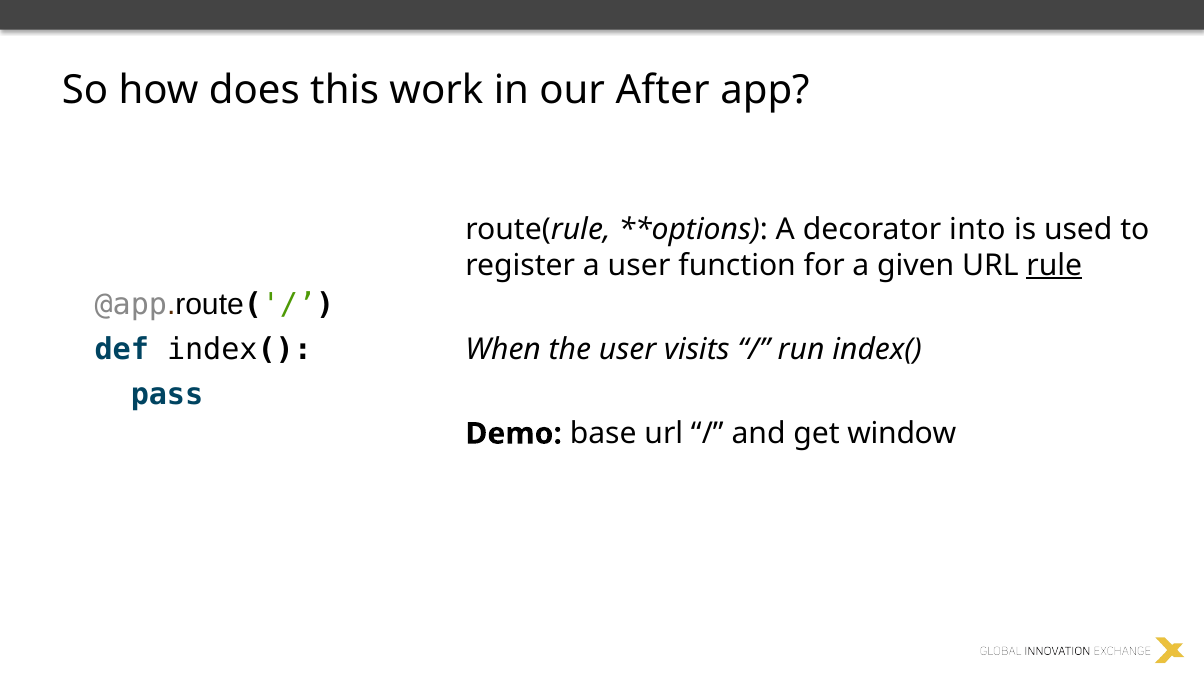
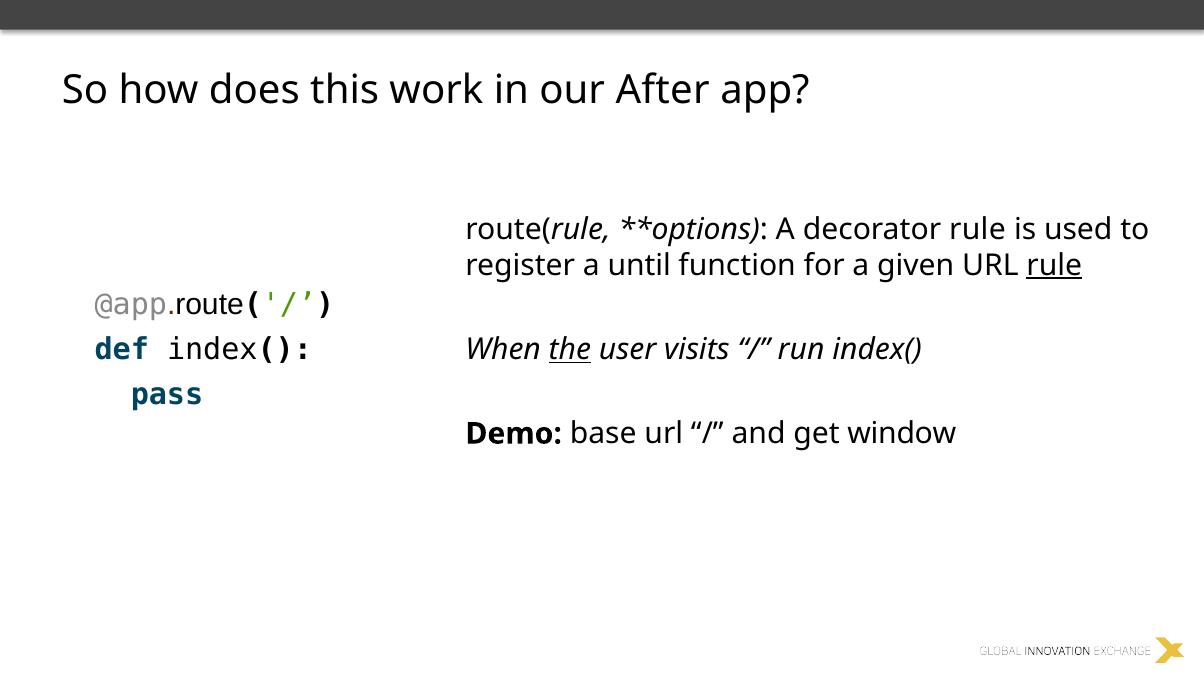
decorator into: into -> rule (977, 229)
a user: user -> until (639, 265)
the underline: none -> present (570, 350)
